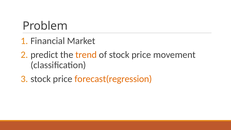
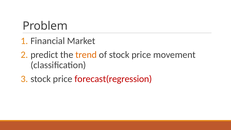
forecast(regression colour: orange -> red (113, 79)
